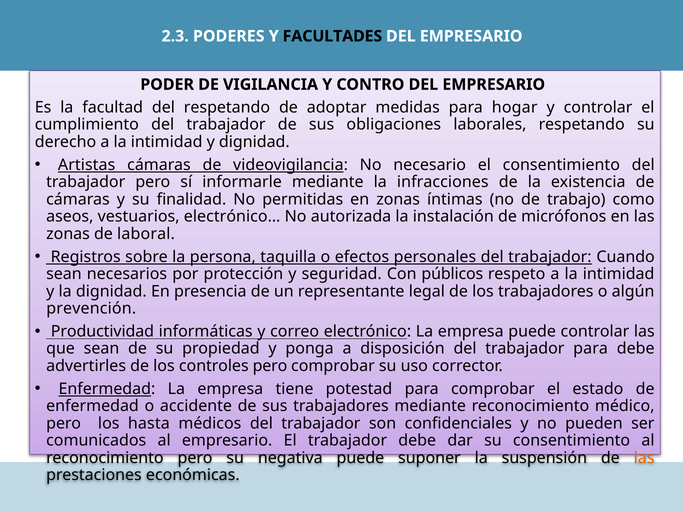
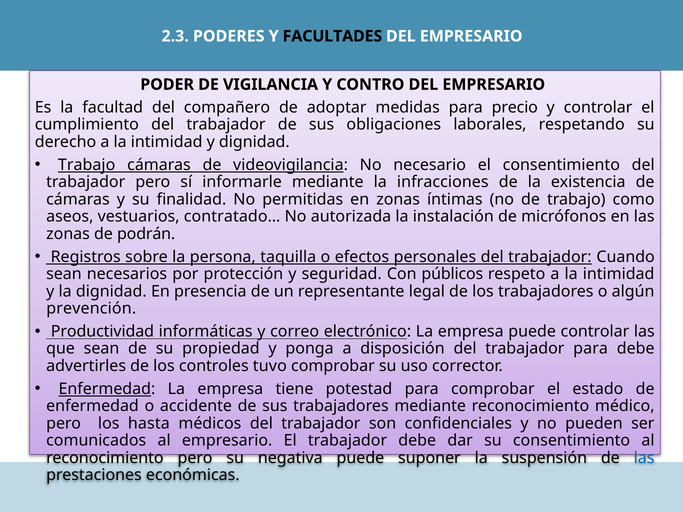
del respetando: respetando -> compañero (227, 107)
hogar: hogar -> precio (515, 107)
Artistas: Artistas -> Trabajo (87, 165)
electrónico…: electrónico… -> contratado… (232, 217)
laboral: laboral -> podrán (146, 234)
controles pero: pero -> tuvo (270, 366)
las colour: orange -> blue (644, 458)
